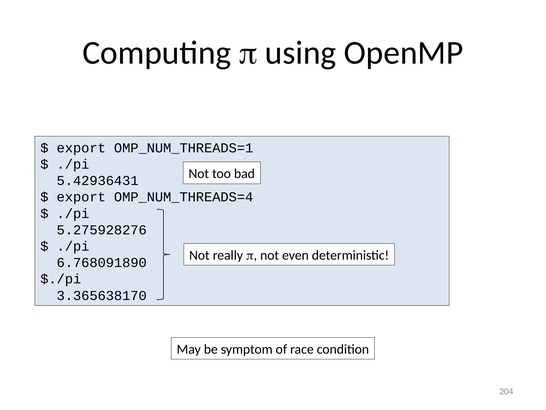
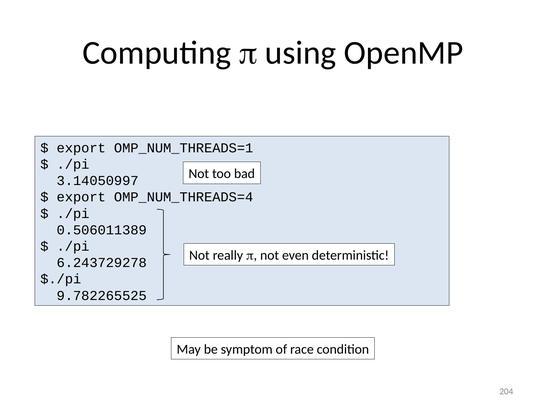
5.42936431: 5.42936431 -> 3.14050997 (98, 181)
5.275928276: 5.275928276 -> 0.506011389 (102, 230)
6.768091890: 6.768091890 -> 6.243729278 (102, 262)
3.365638170: 3.365638170 -> 9.782265525 (102, 295)
